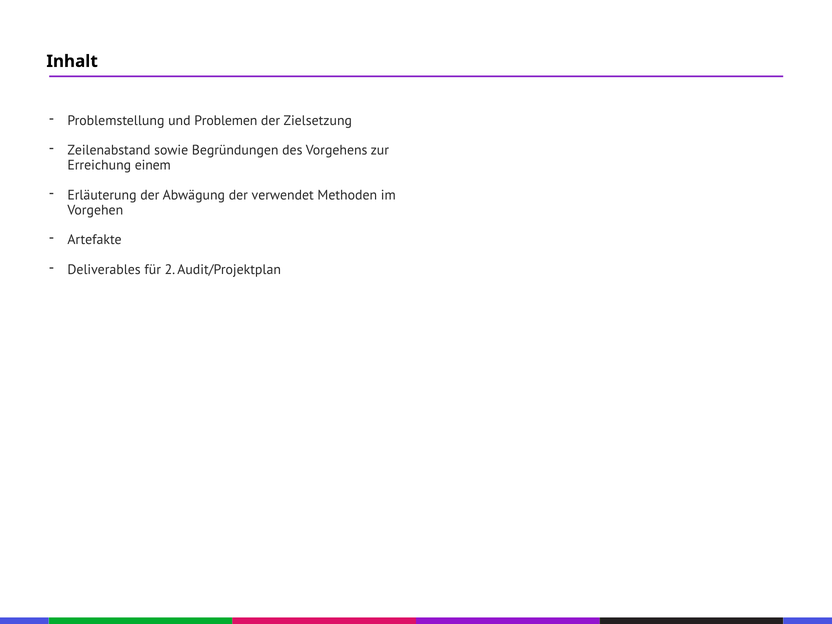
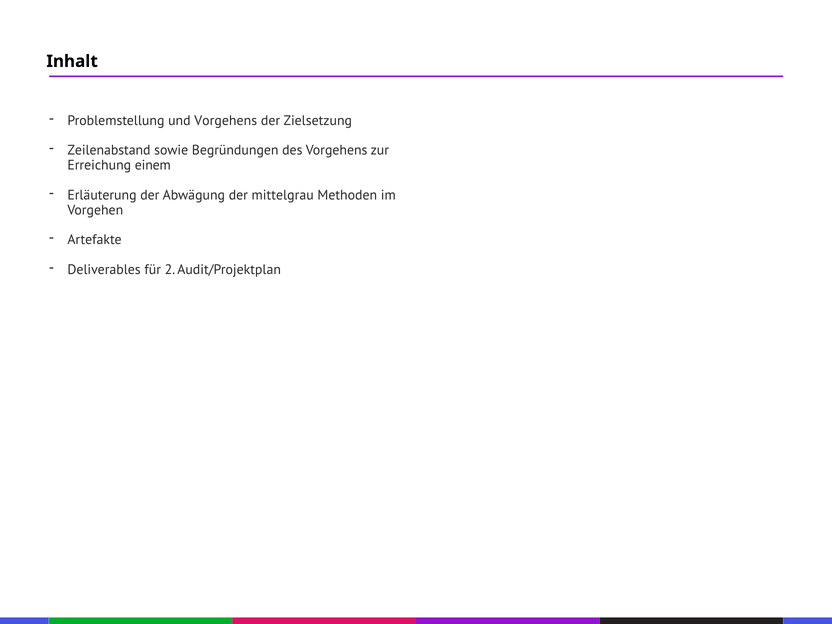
und Problemen: Problemen -> Vorgehens (226, 120)
verwendet: verwendet -> mittelgrau (283, 195)
